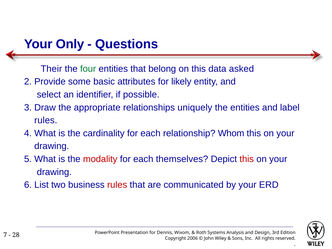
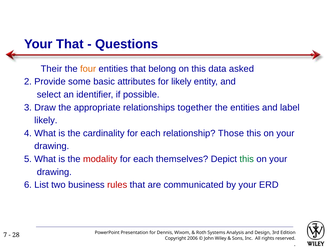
Your Only: Only -> That (70, 44)
four colour: green -> orange (88, 69)
uniquely: uniquely -> together (195, 107)
rules: rules -> likely (46, 120)
Whom: Whom -> Those (231, 133)
this colour: red -> green (247, 159)
